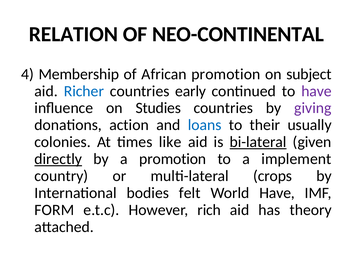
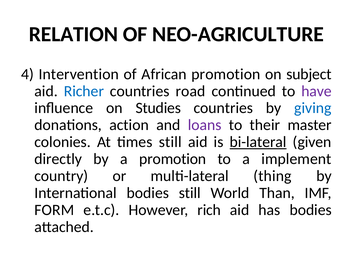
NEO-CONTINENTAL: NEO-CONTINENTAL -> NEO-AGRICULTURE (238, 34)
Membership: Membership -> Intervention (79, 74)
early: early -> road (190, 91)
giving colour: purple -> blue (313, 108)
loans colour: blue -> purple (205, 125)
usually: usually -> master (310, 125)
times like: like -> still (170, 142)
directly underline: present -> none (58, 159)
crops: crops -> thing (272, 176)
bodies felt: felt -> still (190, 193)
World Have: Have -> Than (277, 193)
has theory: theory -> bodies (311, 210)
